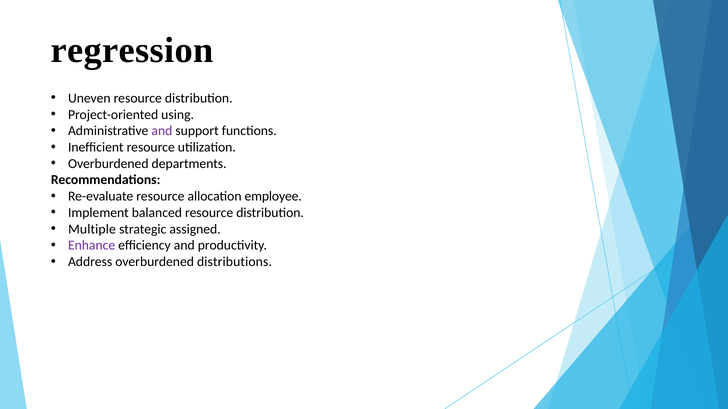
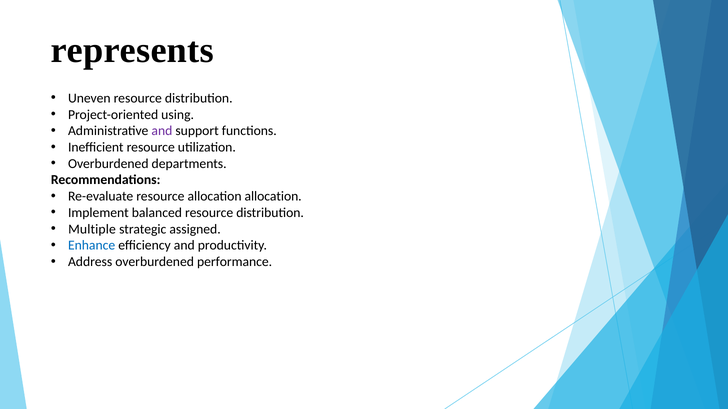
regression: regression -> represents (132, 50)
allocation employee: employee -> allocation (273, 197)
Enhance colour: purple -> blue (92, 246)
distributions: distributions -> performance (235, 262)
